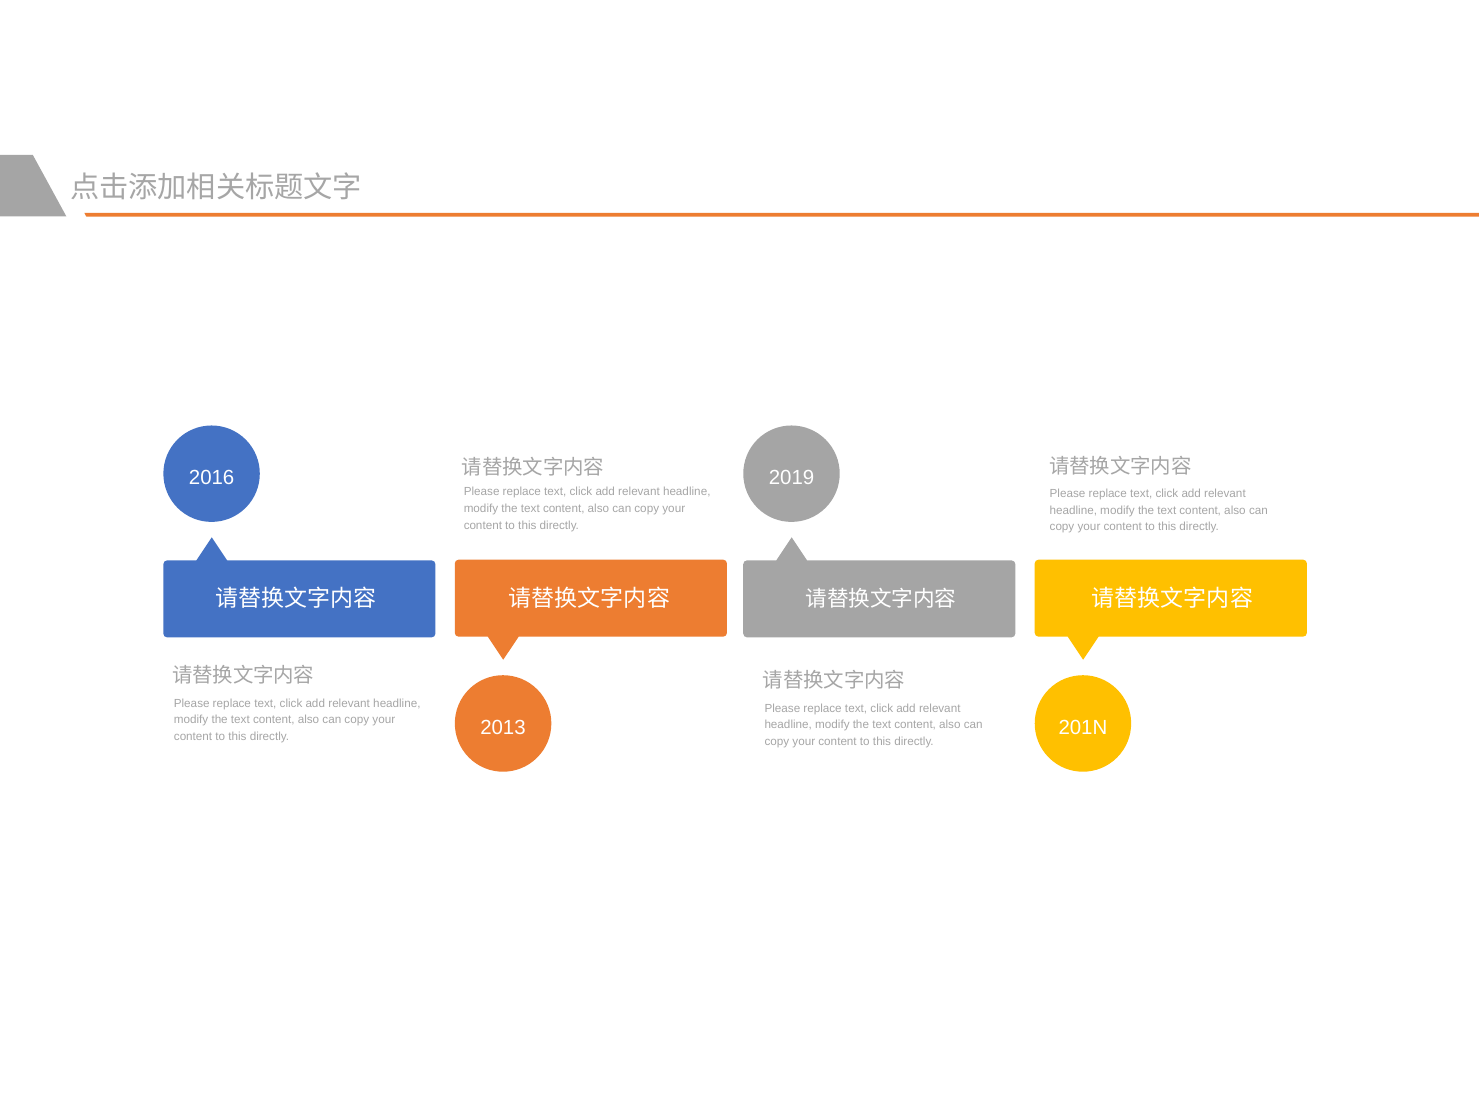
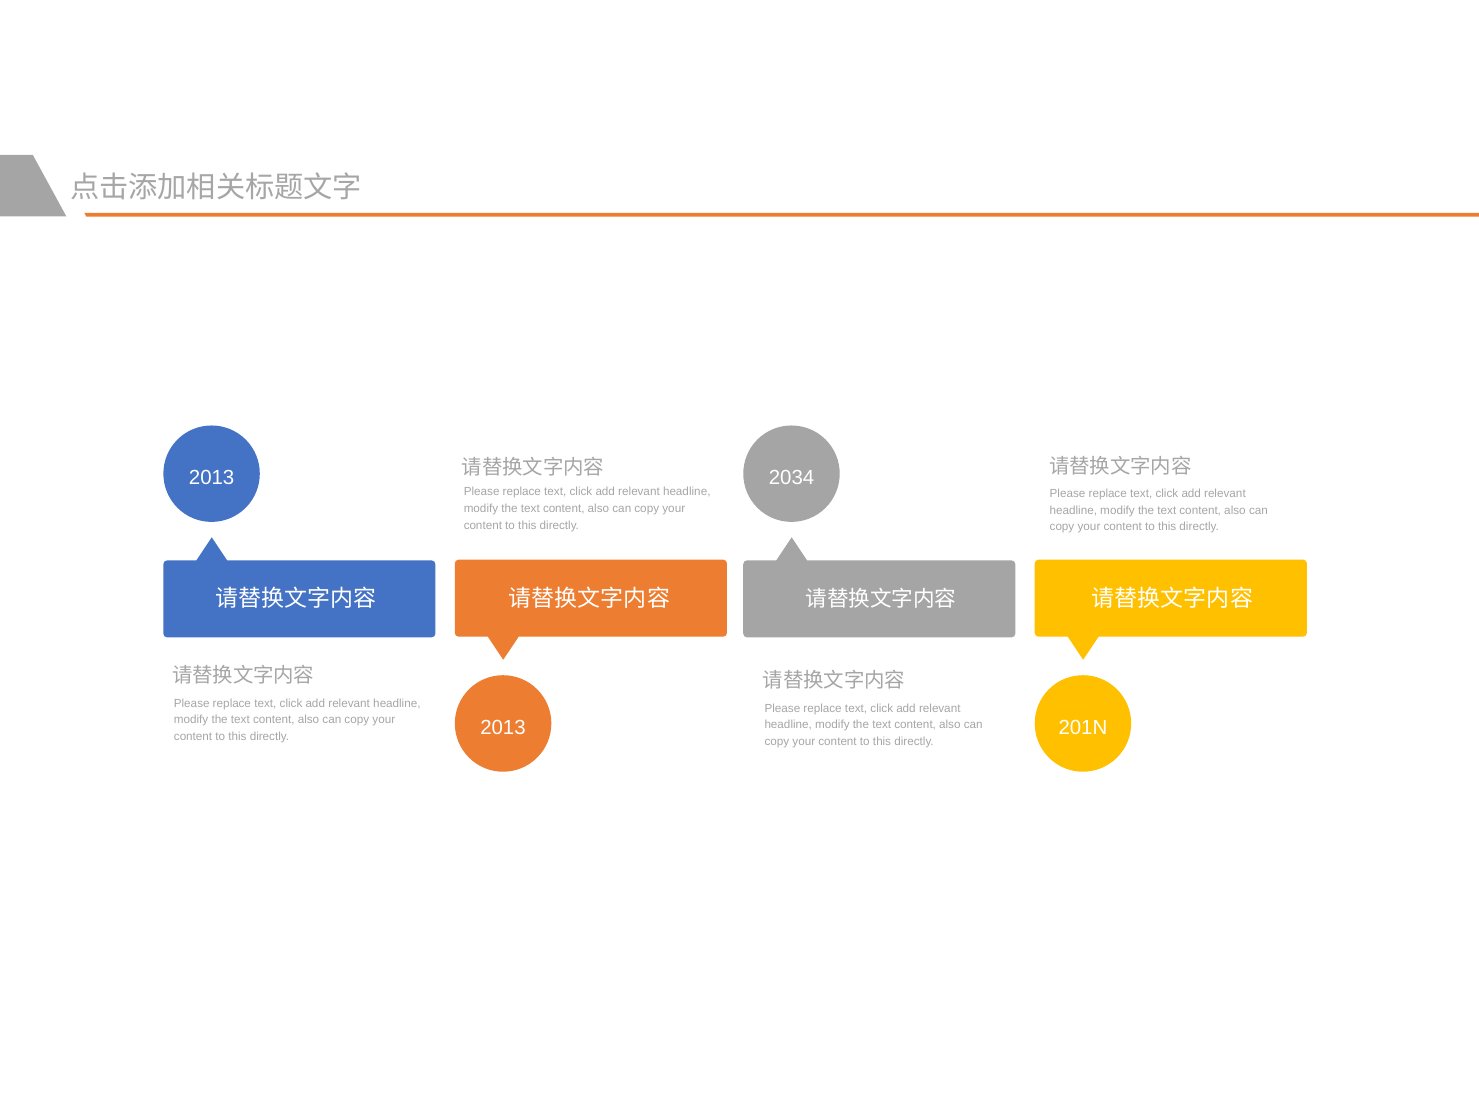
2016: 2016 -> 2013 (212, 478)
2019: 2019 -> 2034 (792, 478)
